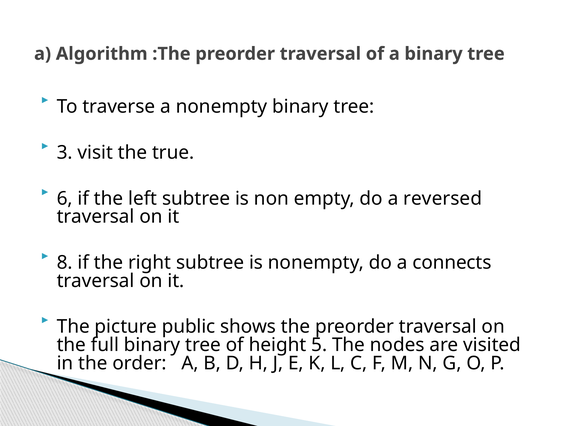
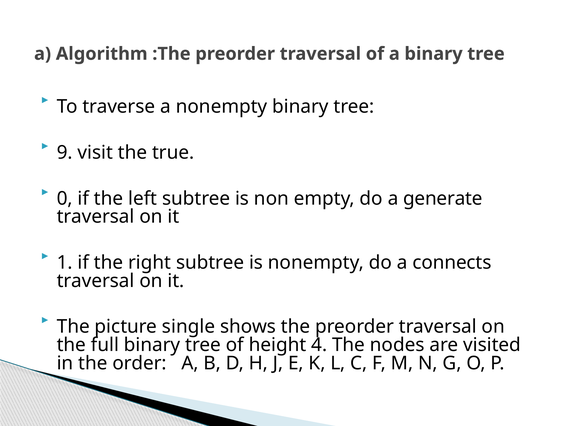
3: 3 -> 9 (65, 153)
6: 6 -> 0 (65, 199)
reversed: reversed -> generate (443, 199)
8: 8 -> 1 (65, 263)
public: public -> single (189, 327)
5: 5 -> 4 (319, 346)
